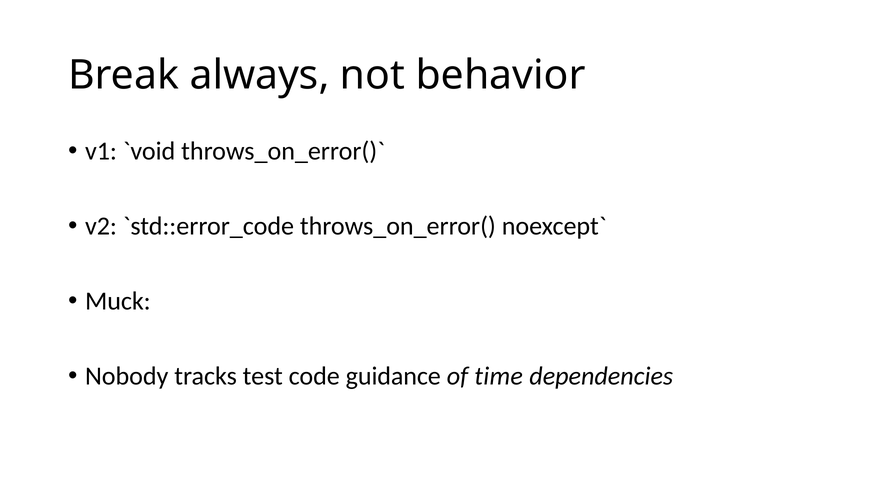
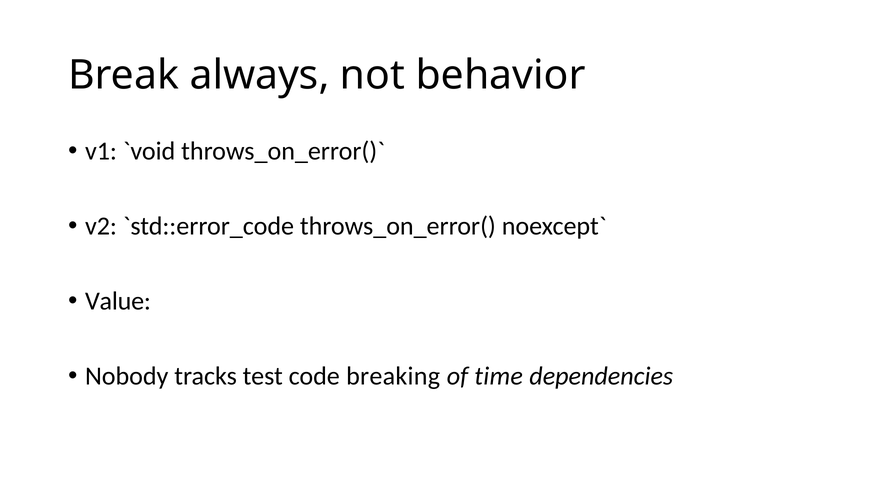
Muck: Muck -> Value (118, 301)
guidance: guidance -> breaking (393, 376)
